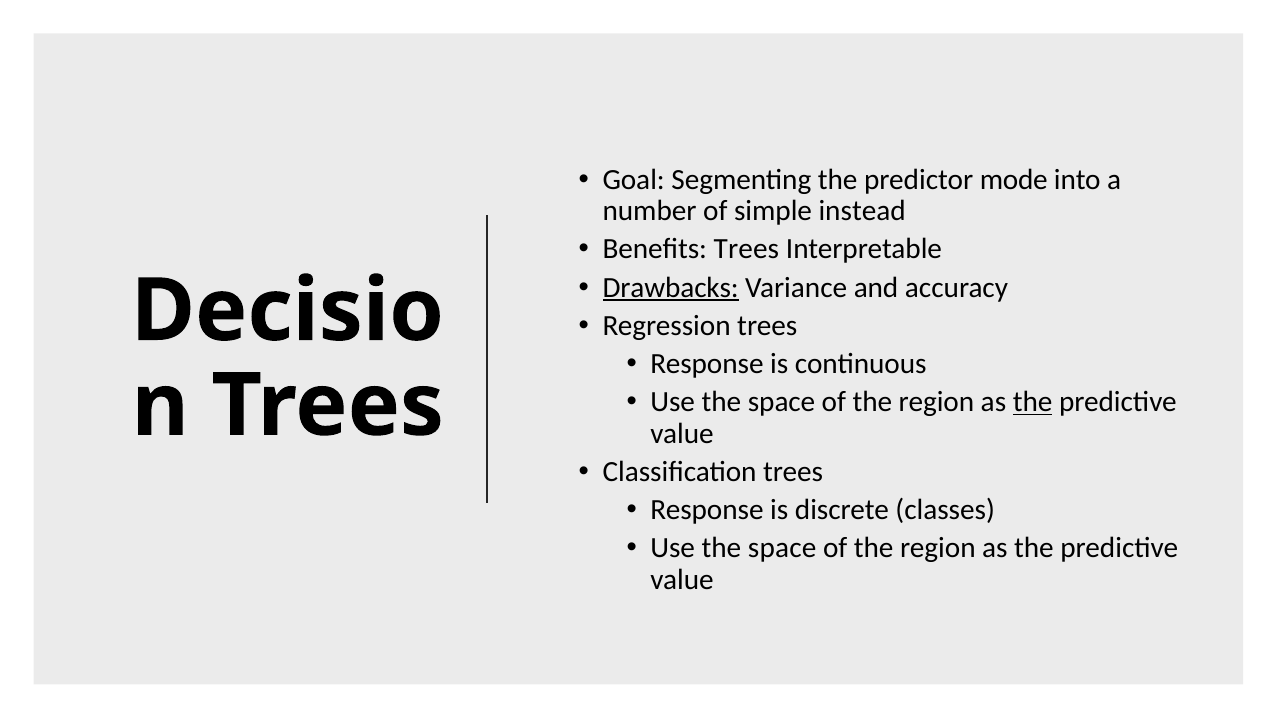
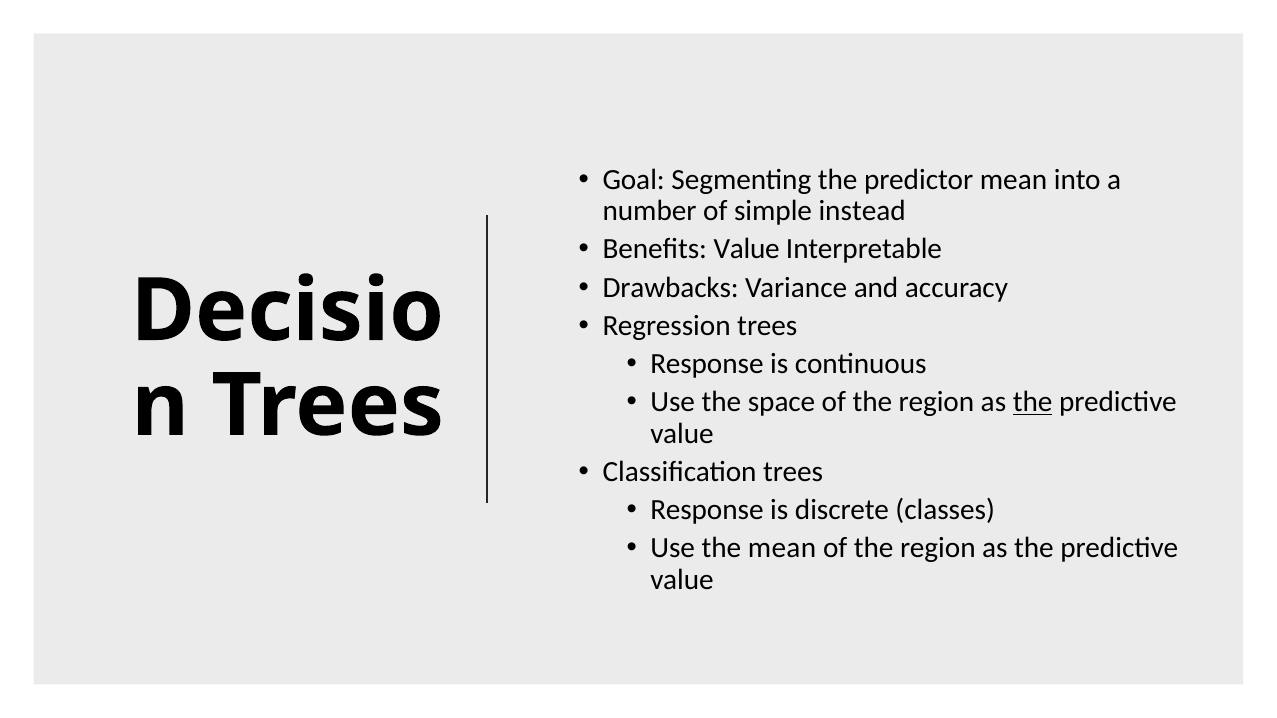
predictor mode: mode -> mean (1014, 180)
Benefits Trees: Trees -> Value (747, 249)
Drawbacks underline: present -> none (671, 288)
space: space -> mean (782, 548)
